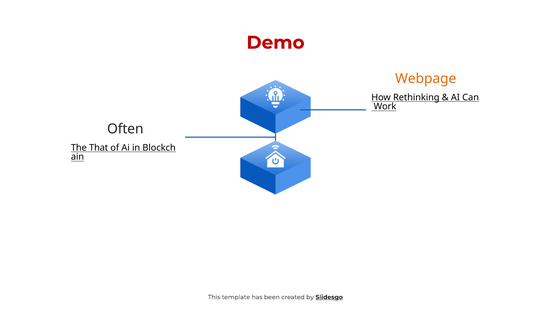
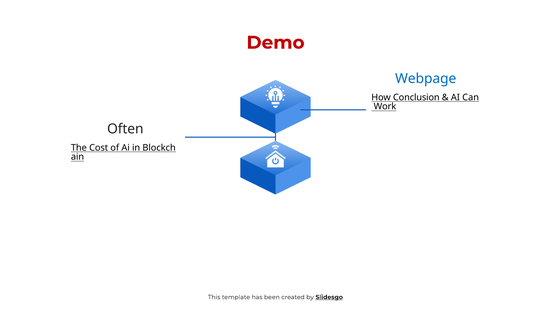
Webpage colour: orange -> blue (426, 79)
Rethinking: Rethinking -> Conclusion (416, 97)
That: That -> Cost (99, 148)
